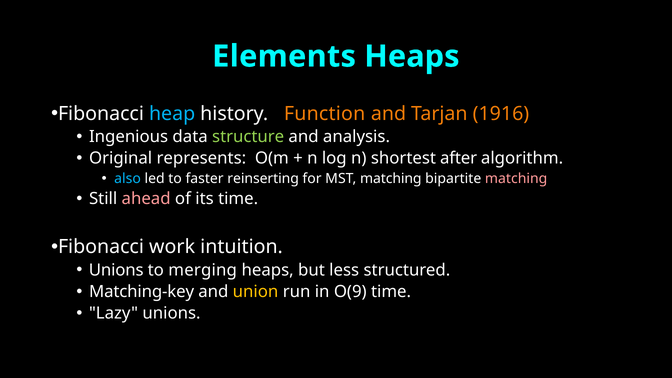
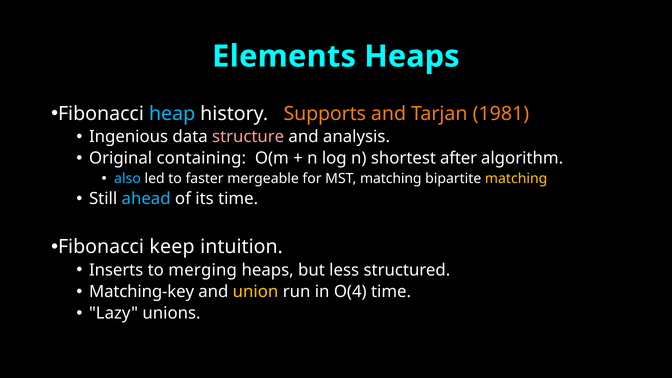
Function: Function -> Supports (325, 114)
1916: 1916 -> 1981 (501, 114)
structure colour: light green -> pink (248, 137)
represents: represents -> containing (201, 158)
reinserting: reinserting -> mergeable (263, 179)
matching colour: pink -> yellow (516, 179)
ahead colour: pink -> light blue (146, 199)
work: work -> keep (172, 247)
Unions: Unions -> Inserts (116, 270)
O(9: O(9 -> O(4 (350, 292)
